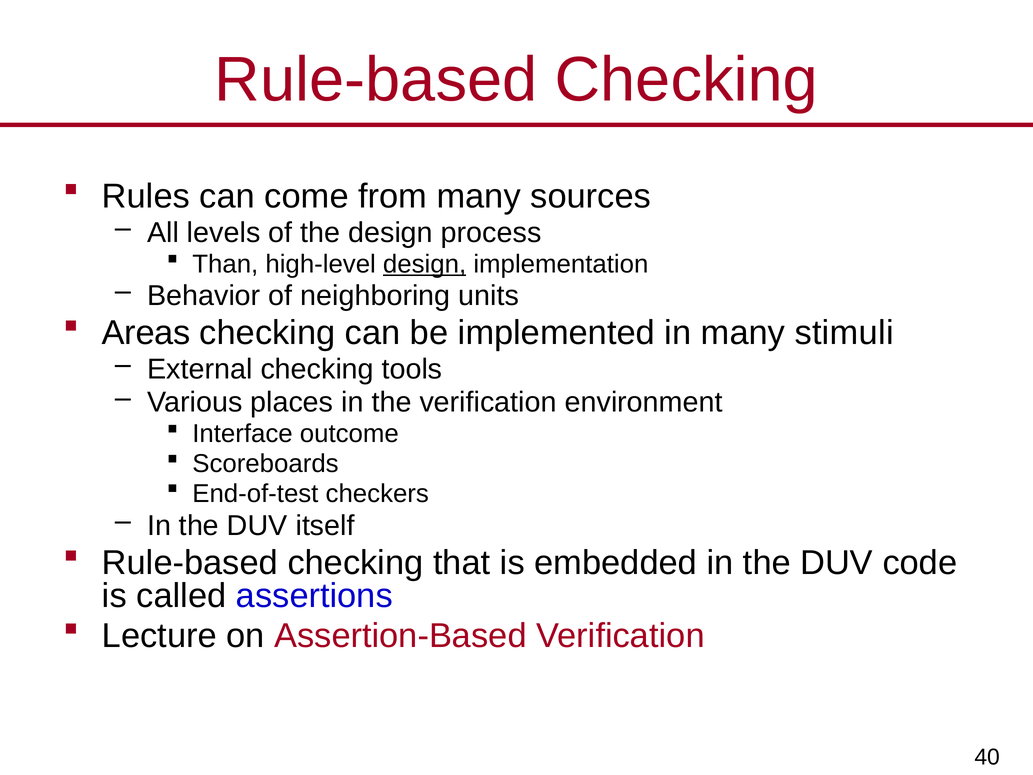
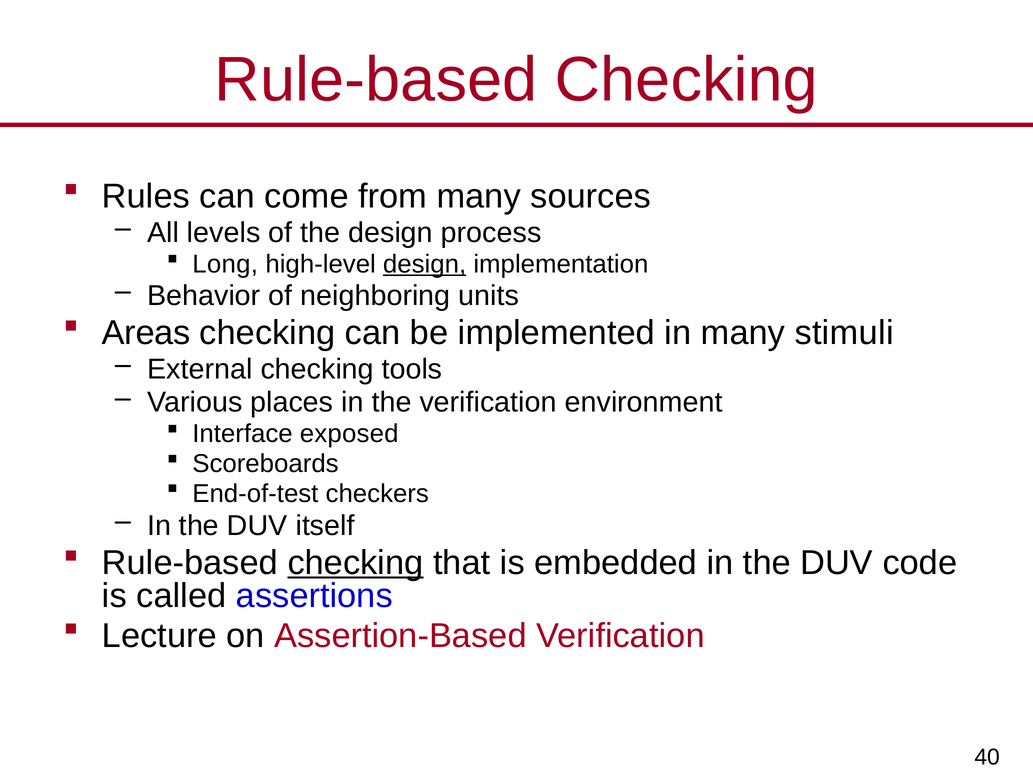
Than: Than -> Long (225, 264)
outcome: outcome -> exposed (349, 434)
checking underline: none -> present (355, 562)
